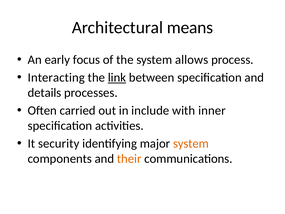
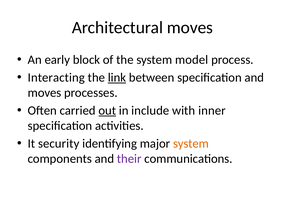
Architectural means: means -> moves (190, 28)
focus: focus -> block (86, 60)
allows: allows -> model (192, 60)
details: details -> moves (45, 93)
out underline: none -> present (107, 110)
their colour: orange -> purple (129, 159)
